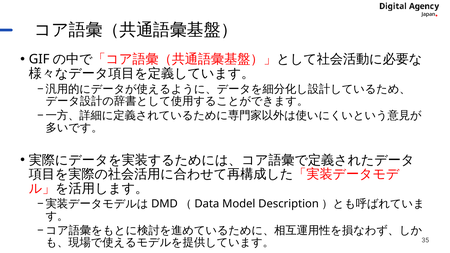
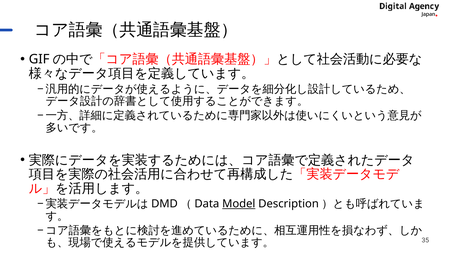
Model underline: none -> present (239, 204)
